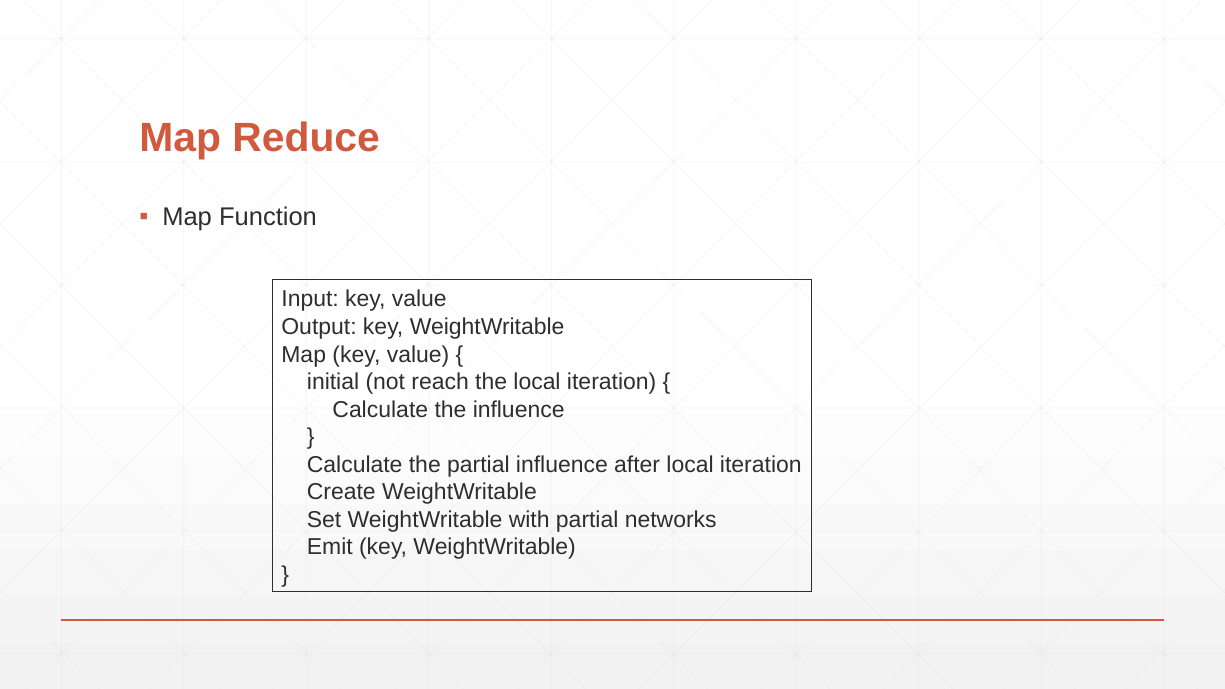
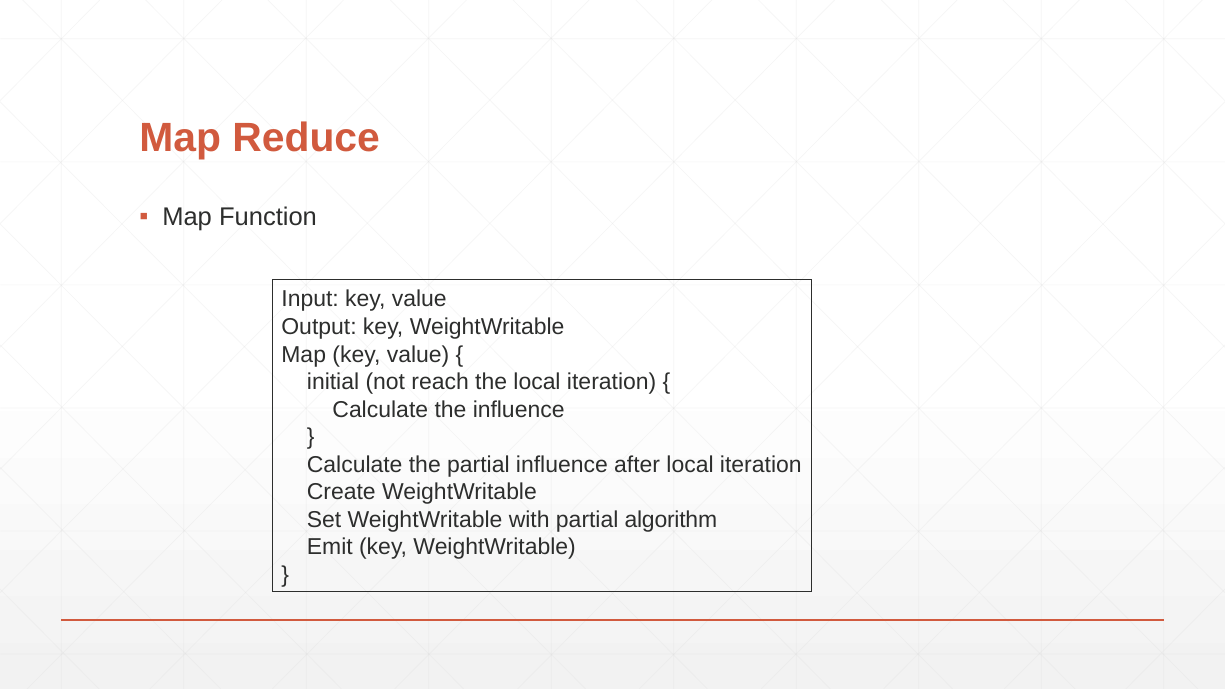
networks: networks -> algorithm (671, 520)
